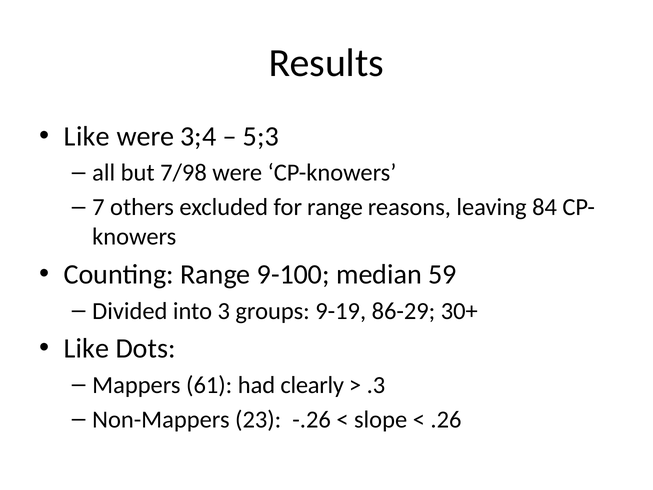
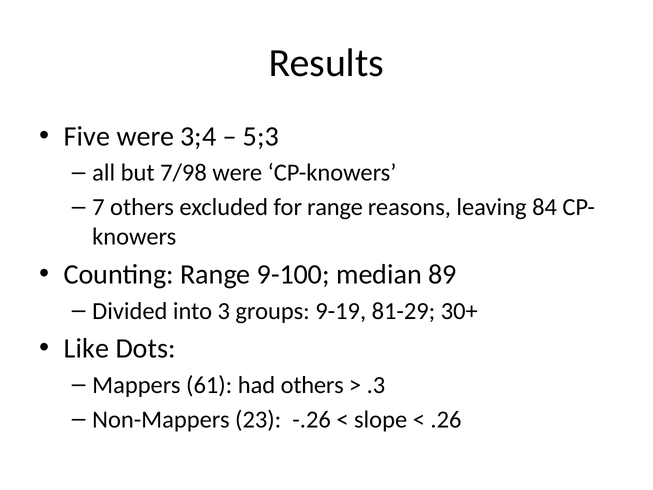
Like: Like -> Five (87, 136)
59: 59 -> 89 (442, 274)
86-29: 86-29 -> 81-29 (403, 311)
had clearly: clearly -> others (312, 385)
